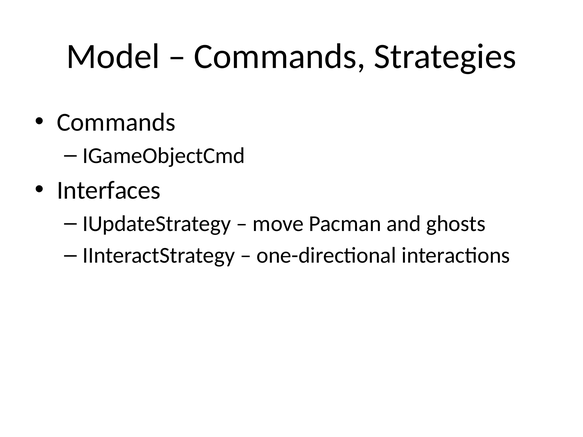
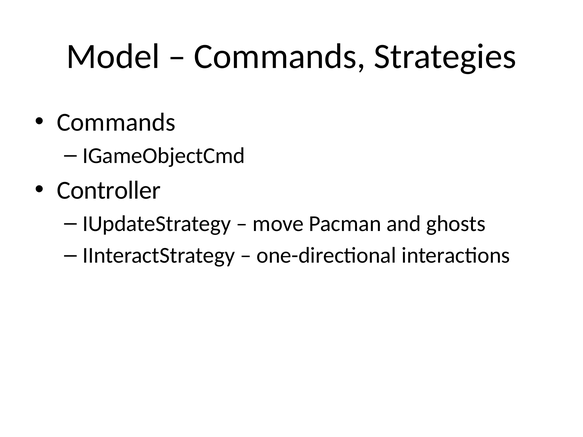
Interfaces: Interfaces -> Controller (109, 190)
